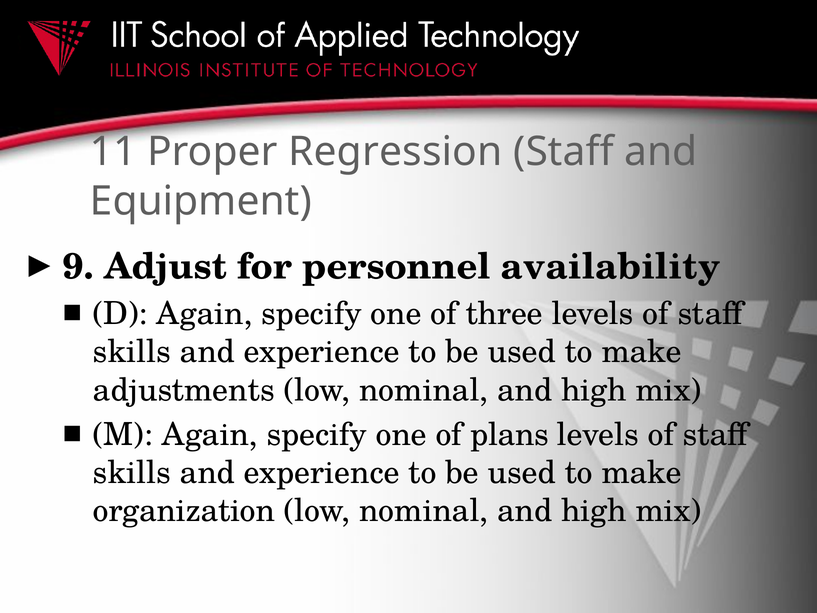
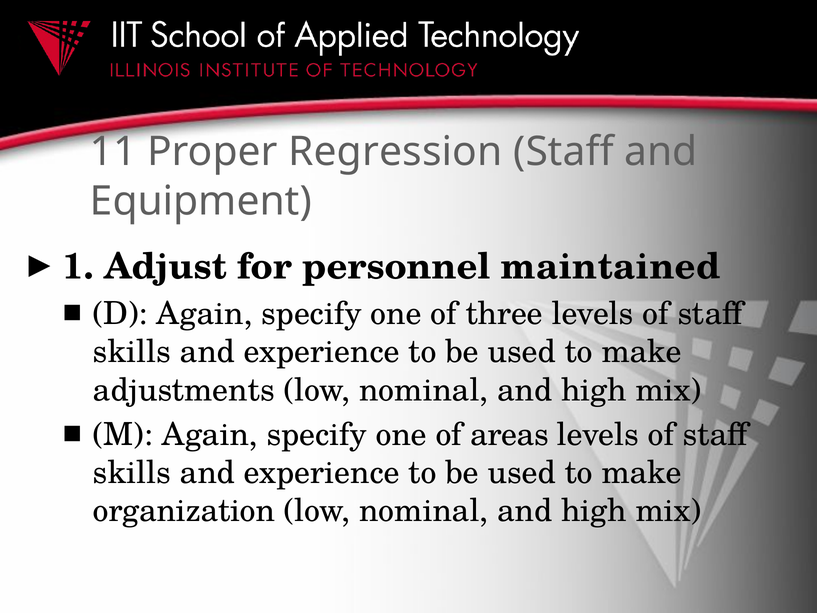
9: 9 -> 1 (78, 267)
availability: availability -> maintained (611, 267)
plans: plans -> areas (510, 434)
